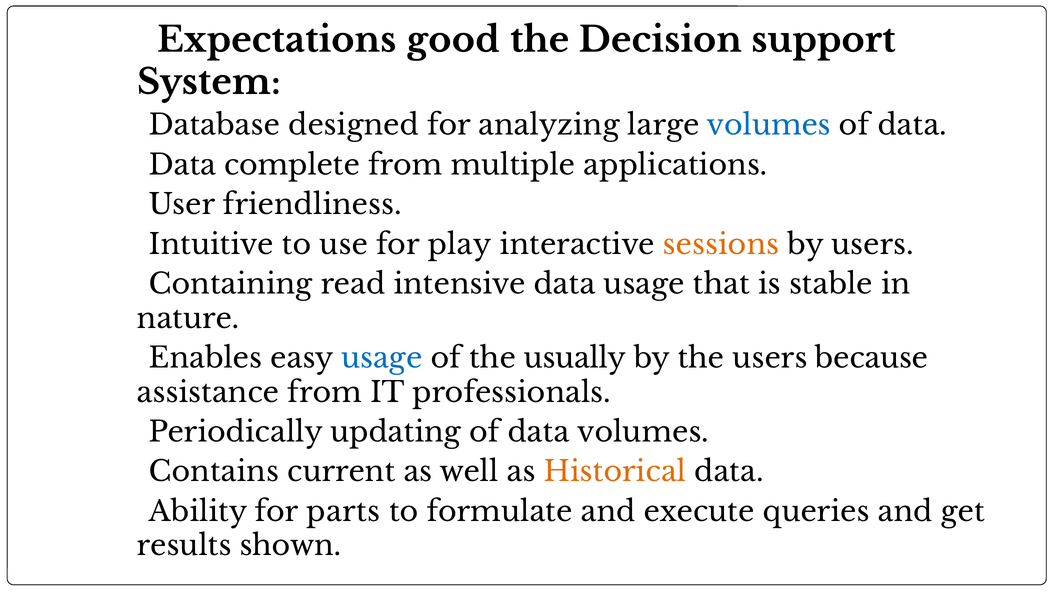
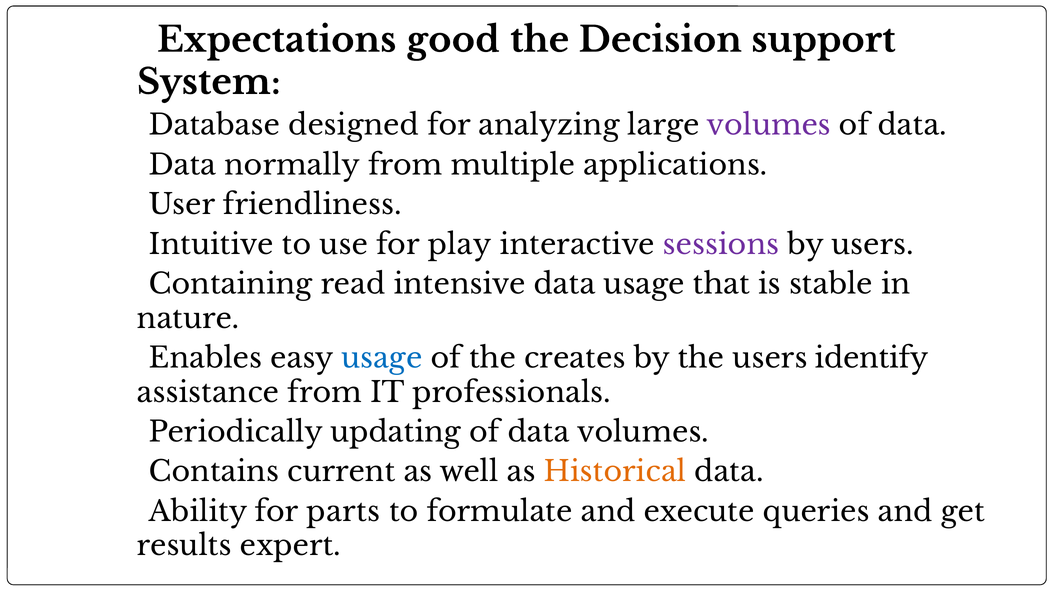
volumes colour: blue -> purple (769, 126)
complete: complete -> normally (292, 165)
sessions colour: orange -> purple (721, 245)
usually: usually -> creates (575, 358)
because: because -> identify (872, 358)
shown: shown -> expert (290, 546)
